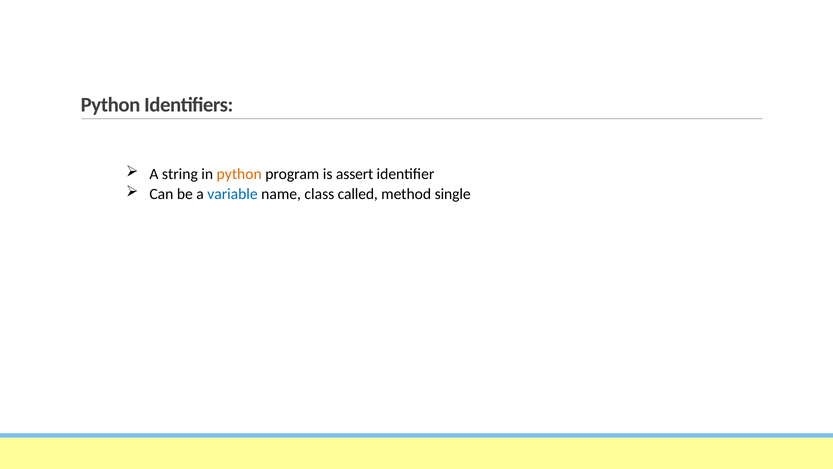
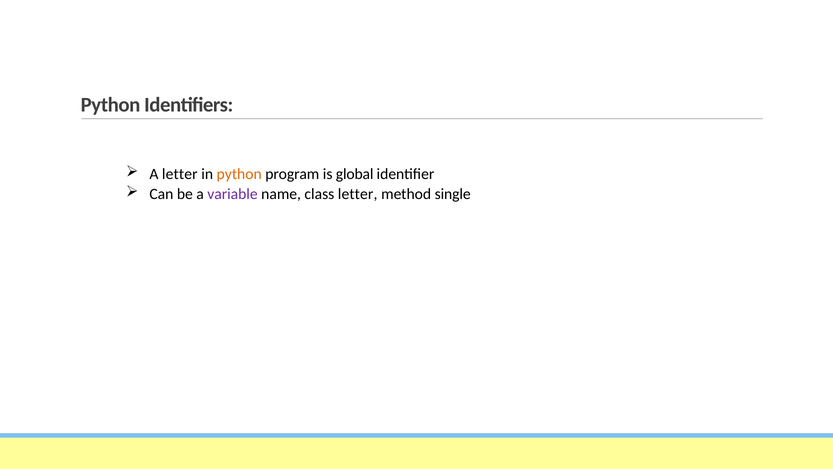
A string: string -> letter (180, 174)
assert: assert -> global (355, 174)
variable colour: blue -> purple (233, 194)
class called: called -> letter (358, 194)
